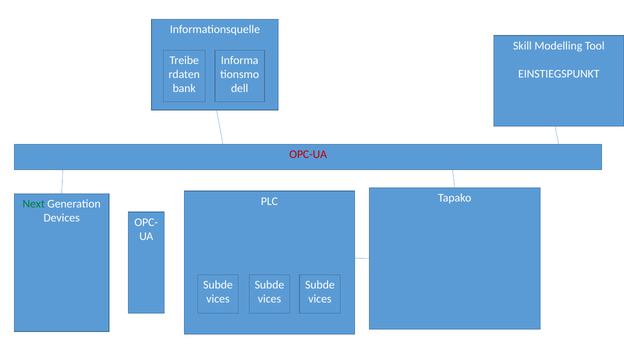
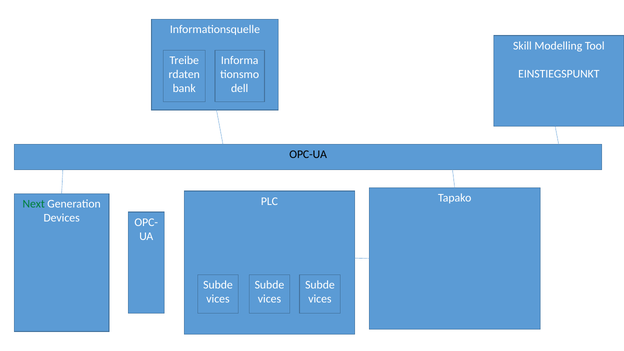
OPC-UA colour: red -> black (308, 154)
